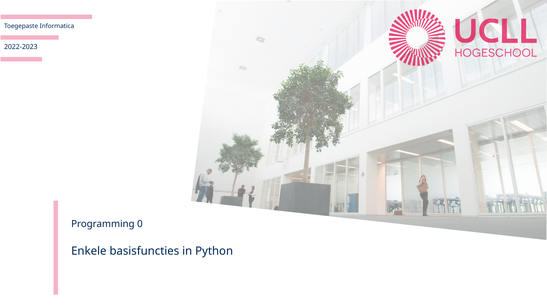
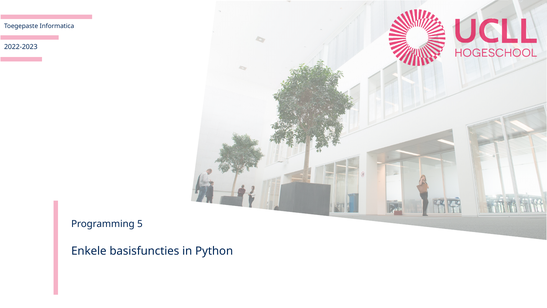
0: 0 -> 5 (140, 224)
